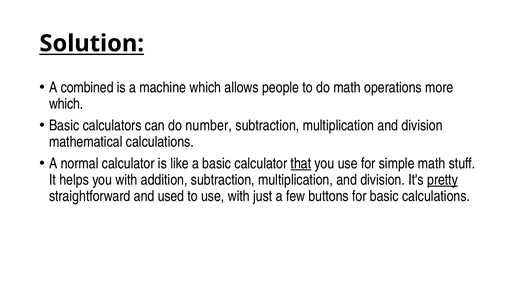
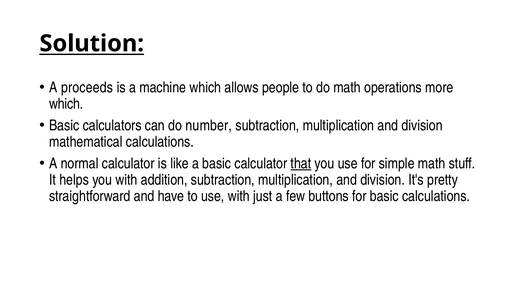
combined: combined -> proceeds (87, 87)
pretty underline: present -> none (443, 180)
used: used -> have (171, 196)
